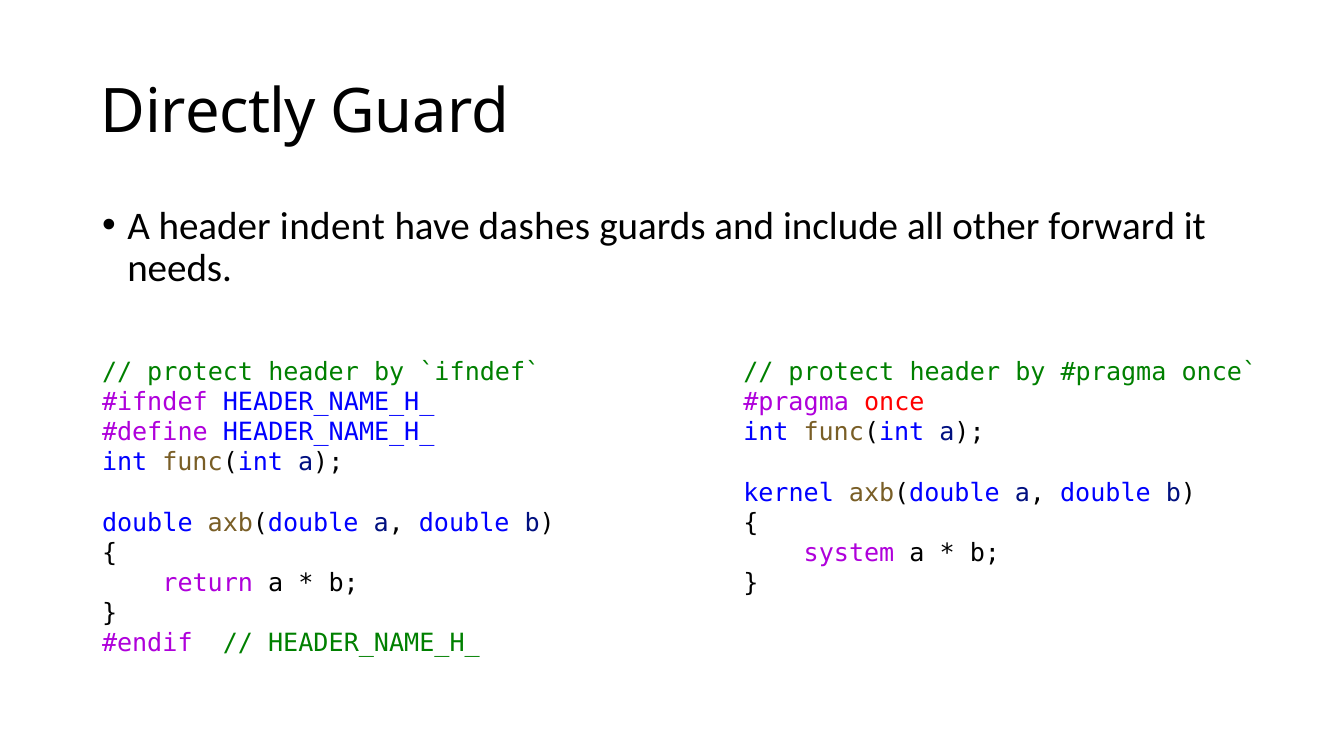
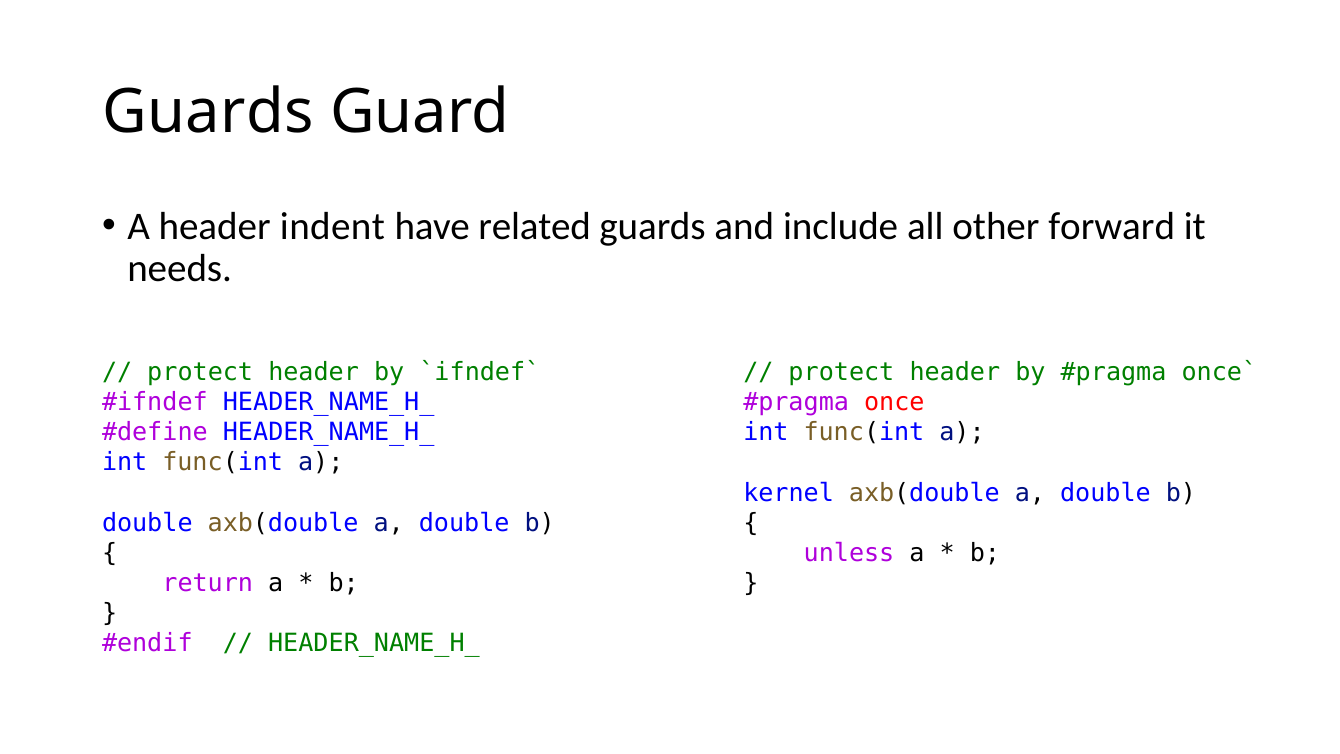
Directly: Directly -> Guards (208, 113)
dashes: dashes -> related (535, 227)
system: system -> unless (849, 553)
